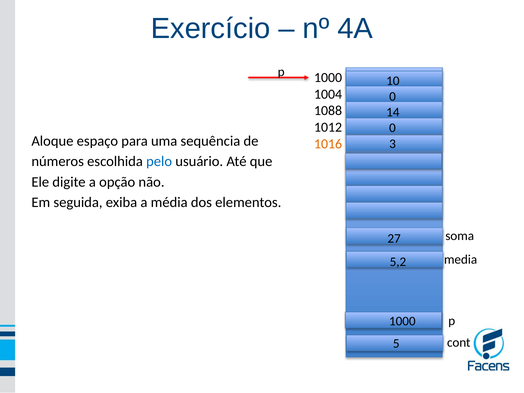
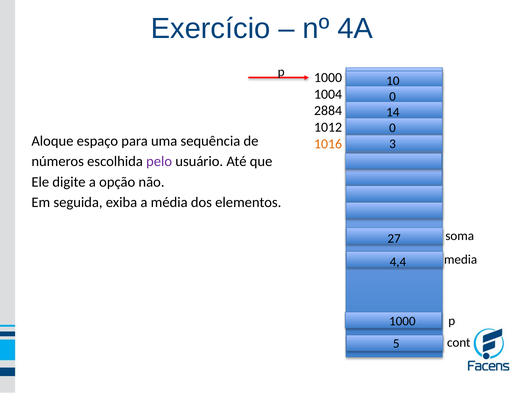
1088: 1088 -> 2884 (328, 111)
pelo colour: blue -> purple (159, 162)
5,2: 5,2 -> 4,4 (398, 262)
